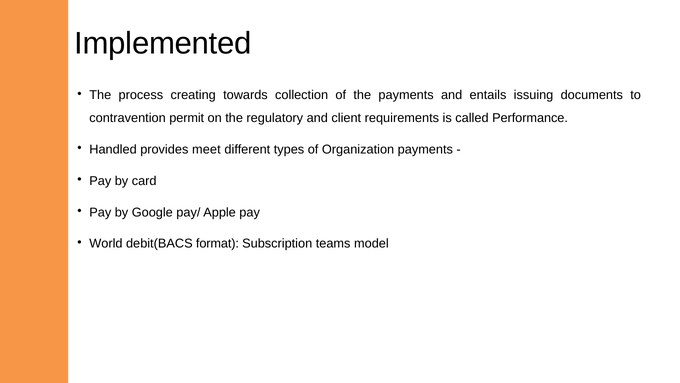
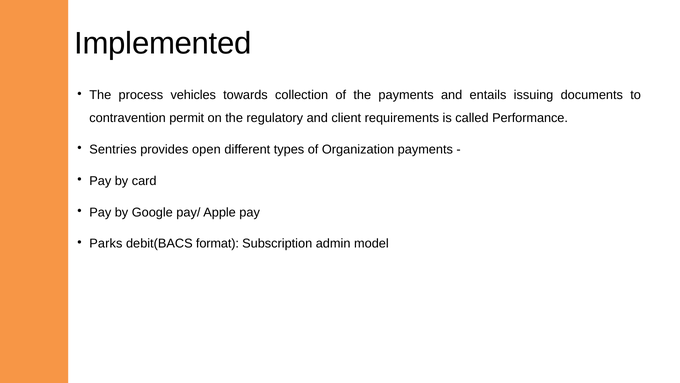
creating: creating -> vehicles (193, 95)
Handled: Handled -> Sentries (113, 149)
meet: meet -> open (206, 149)
World: World -> Parks (106, 243)
teams: teams -> admin (333, 243)
